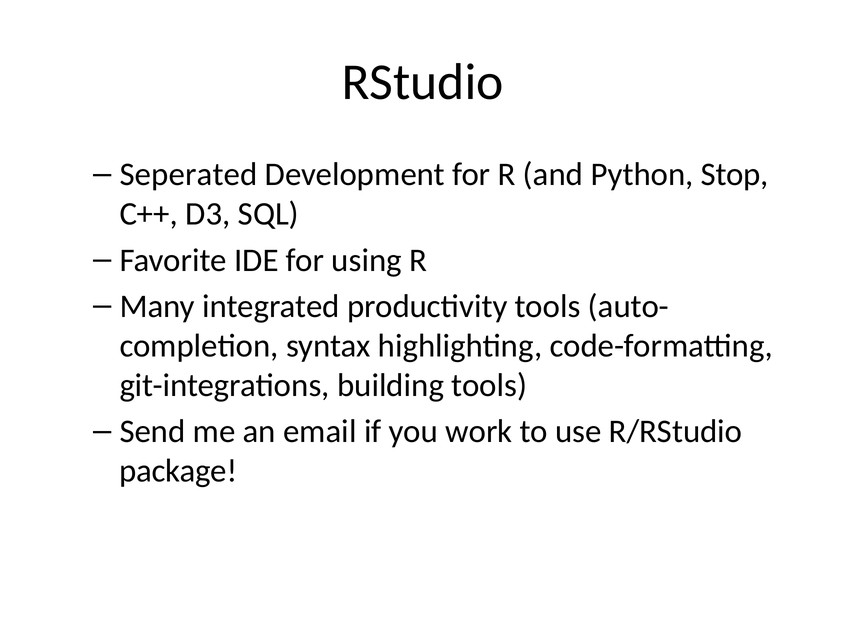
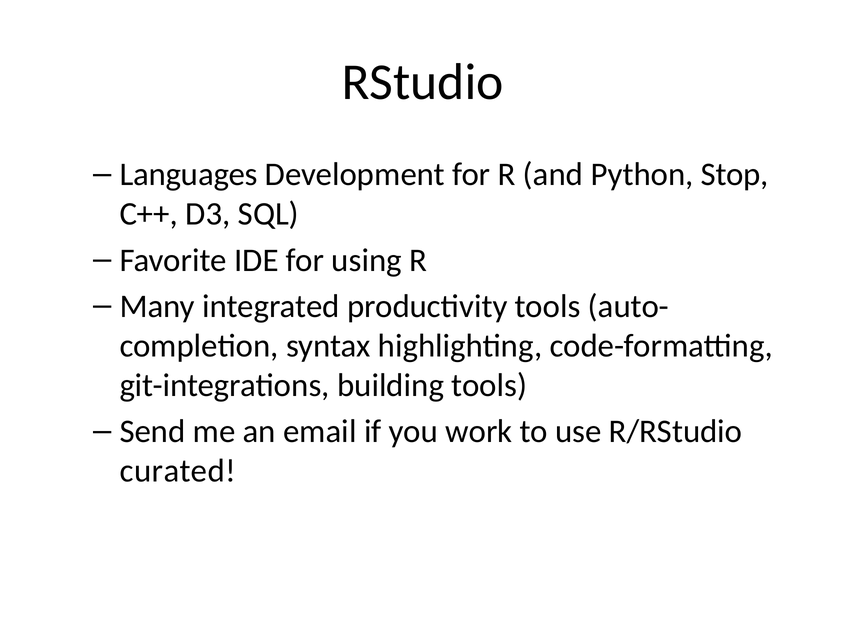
Seperated: Seperated -> Languages (189, 174)
package: package -> curated (178, 471)
